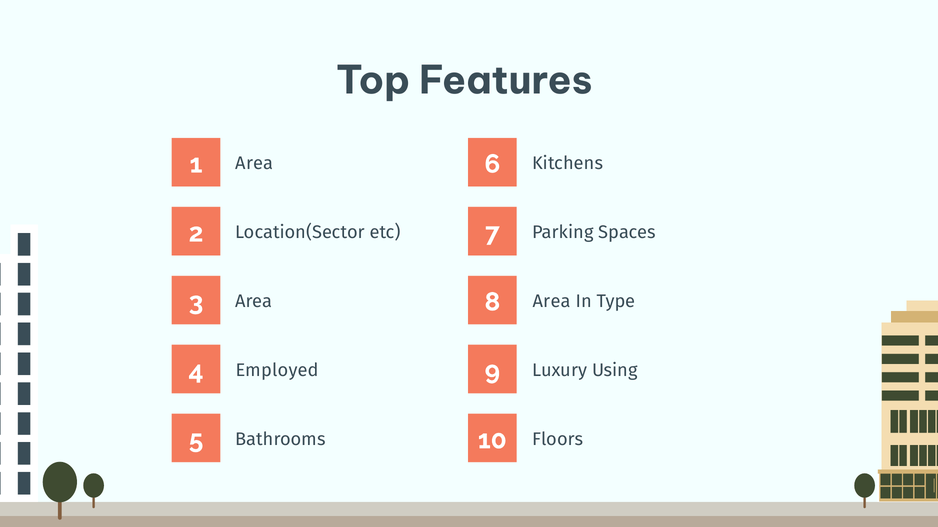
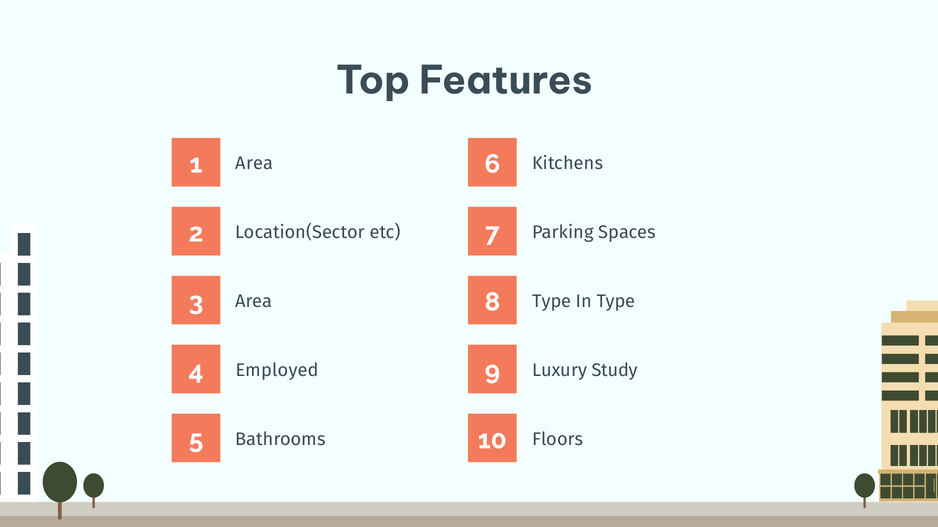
Area: Area -> Type (552, 302)
Using: Using -> Study (615, 371)
